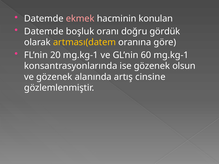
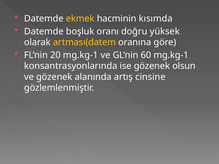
ekmek colour: pink -> yellow (80, 19)
konulan: konulan -> kısımda (156, 19)
gördük: gördük -> yüksek (165, 31)
